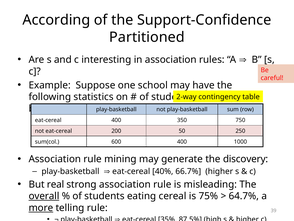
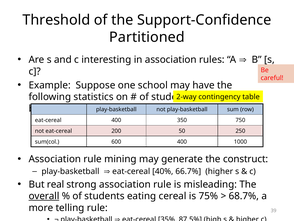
According: According -> Threshold (56, 20)
discovery: discovery -> construct (246, 159)
64.7%: 64.7% -> 68.7% (244, 196)
more underline: present -> none (41, 207)
